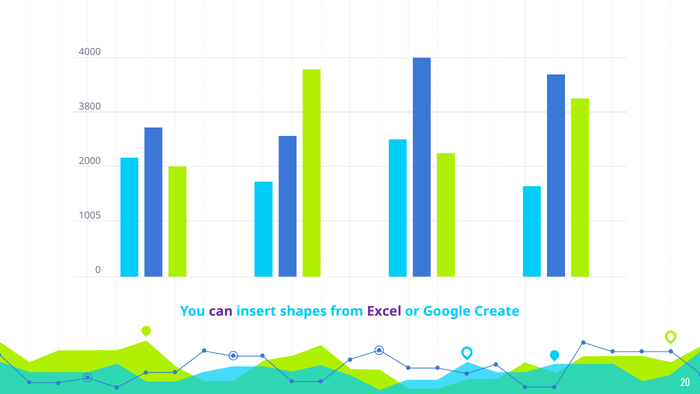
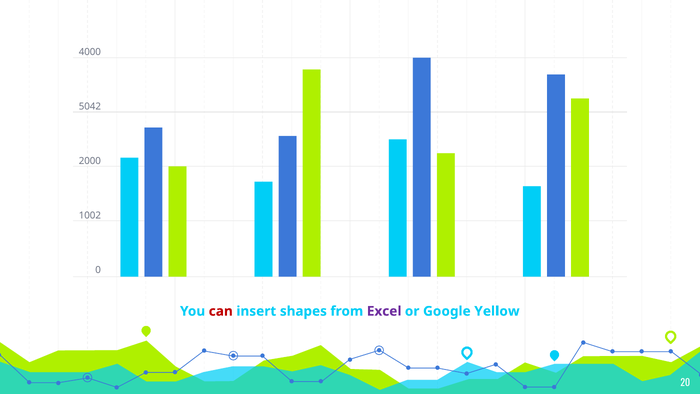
3800: 3800 -> 5042 (90, 106)
1005: 1005 -> 1002 (90, 215)
can colour: purple -> red (221, 311)
Create: Create -> Yellow (497, 311)
